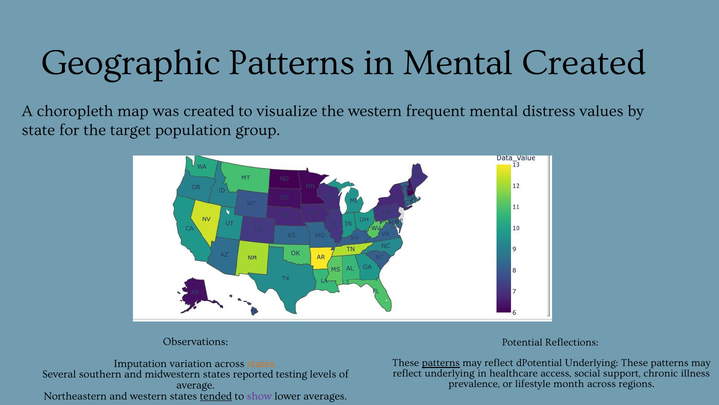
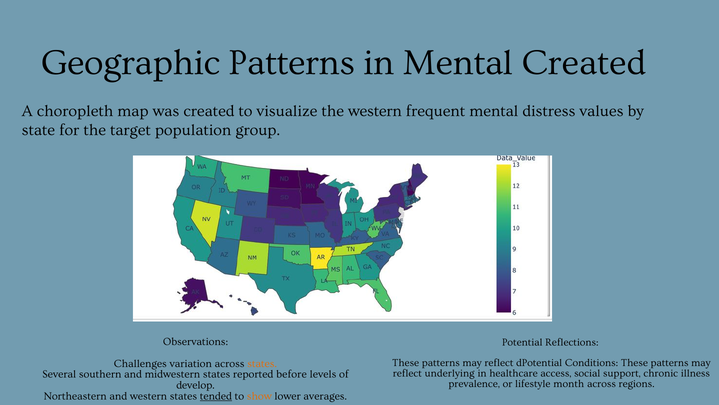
patterns underline: present -> none (441, 363)
dPotential Underlying: Underlying -> Conditions (592, 363)
Imputation: Imputation -> Challenges (140, 363)
testing: testing -> before (291, 374)
average: average -> develop (196, 385)
show colour: purple -> orange (259, 396)
